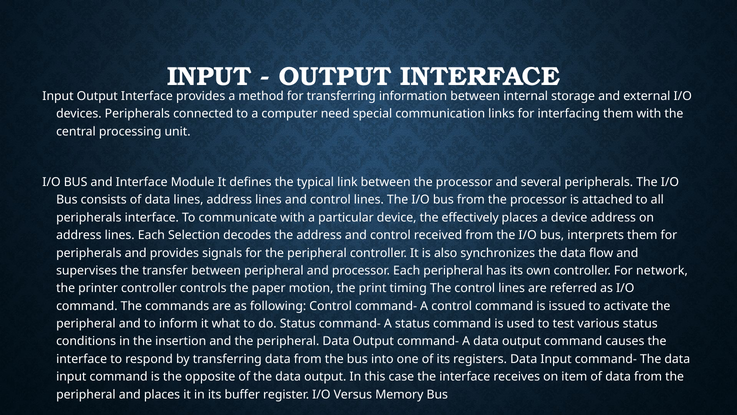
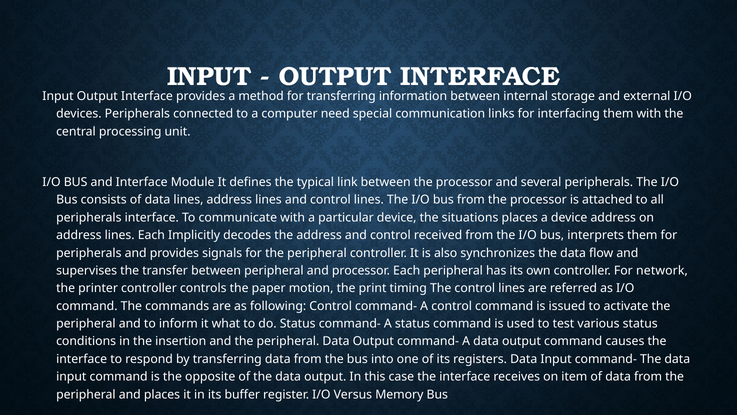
effectively: effectively -> situations (470, 217)
Selection: Selection -> Implicitly (194, 235)
